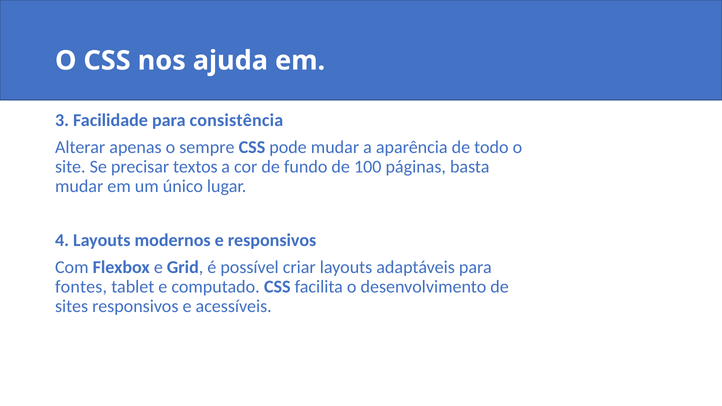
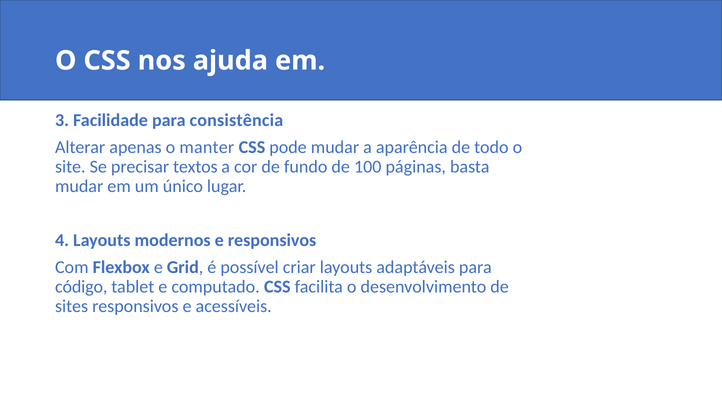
sempre: sempre -> manter (207, 147)
fontes: fontes -> código (81, 287)
